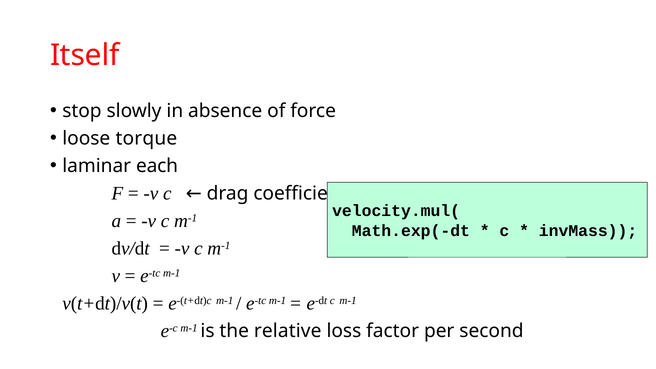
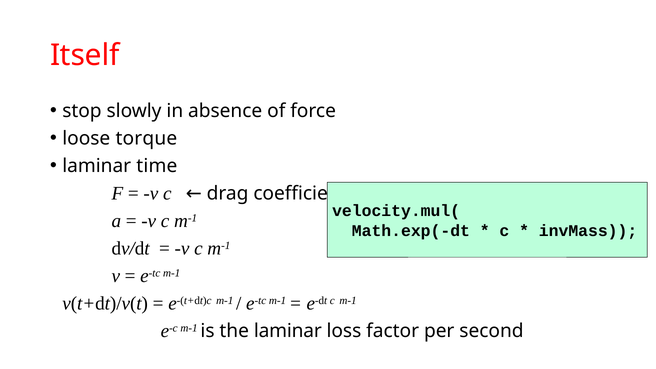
each: each -> time (157, 166)
the relative: relative -> laminar (288, 331)
